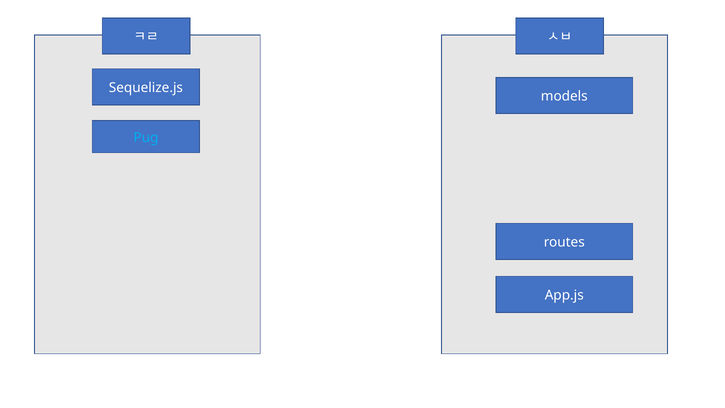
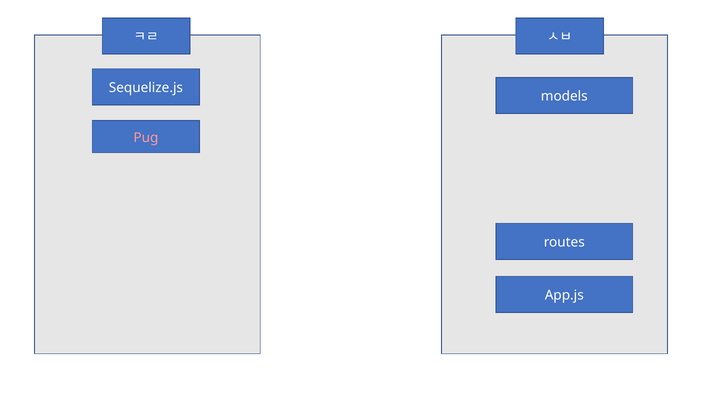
Pug colour: light blue -> pink (146, 138)
